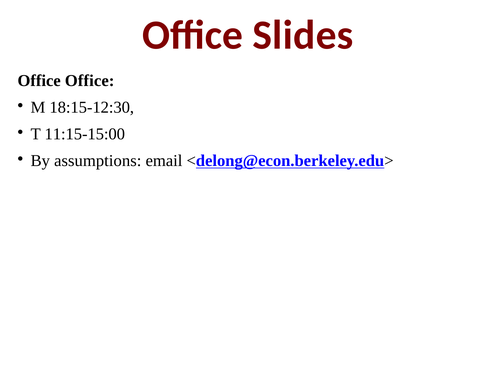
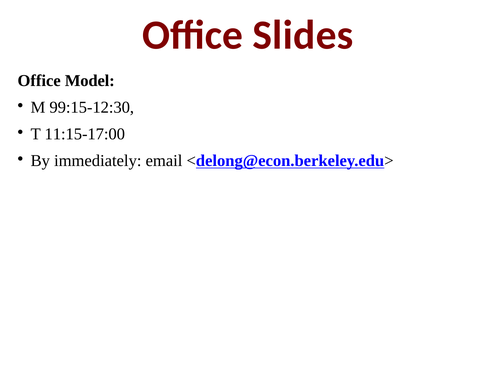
Office Office: Office -> Model (90, 81)
18:15-12:30: 18:15-12:30 -> 99:15-12:30 (92, 107)
11:15-15:00: 11:15-15:00 -> 11:15-17:00 (85, 134)
assumptions: assumptions -> immediately (98, 161)
